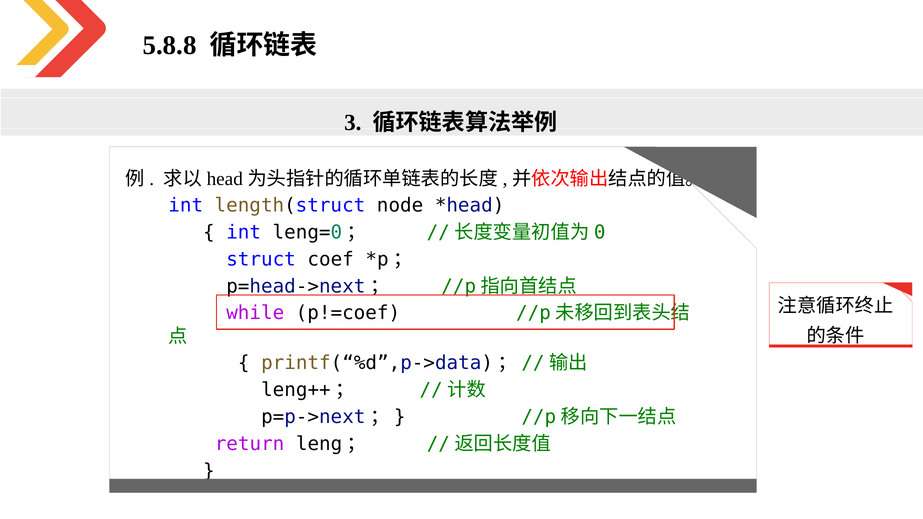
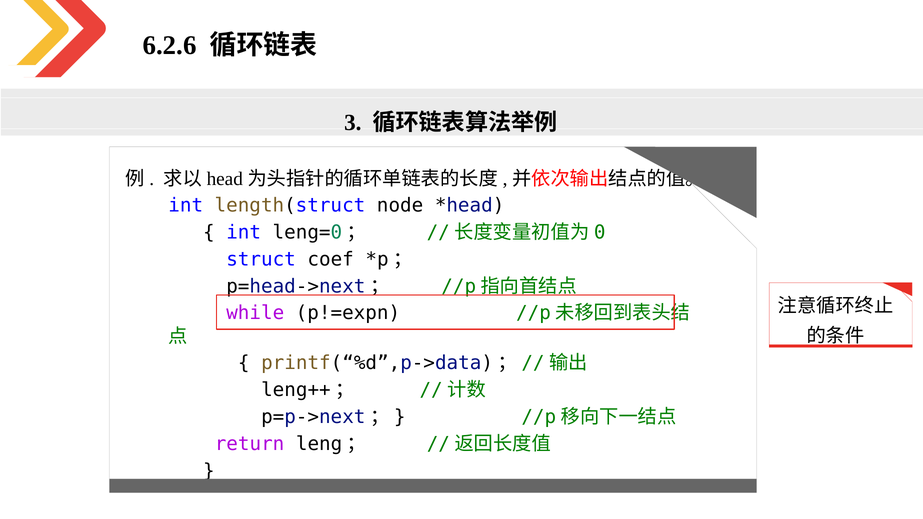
5.8.8: 5.8.8 -> 6.2.6 (170, 45)
p!=coef: p!=coef -> p!=expn (348, 313)
